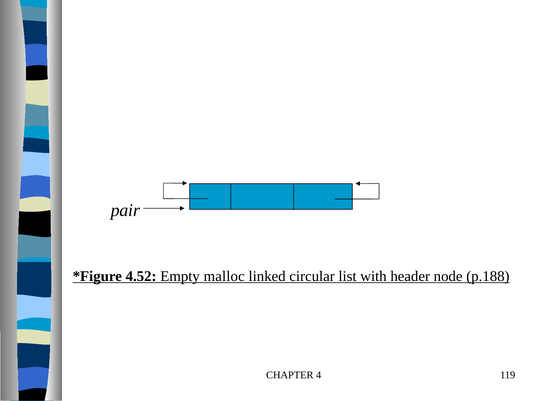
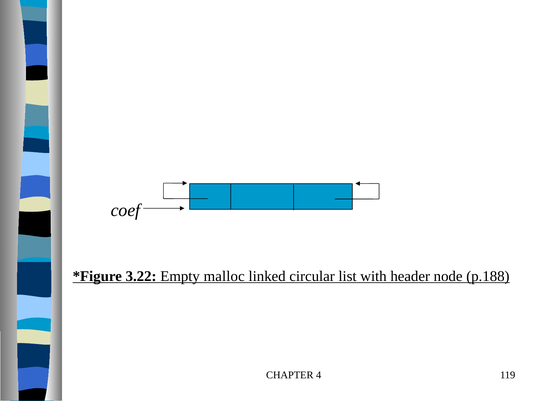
pair: pair -> coef (125, 210)
4.52: 4.52 -> 3.22 (141, 276)
